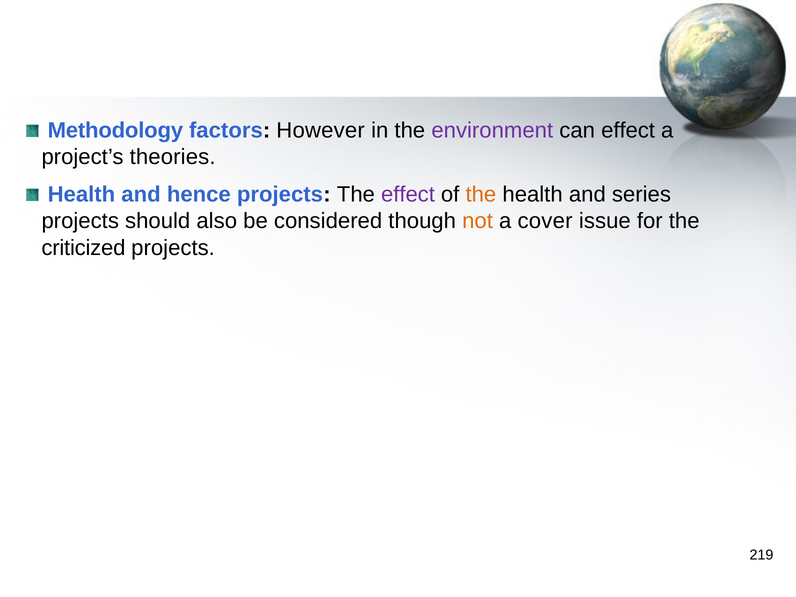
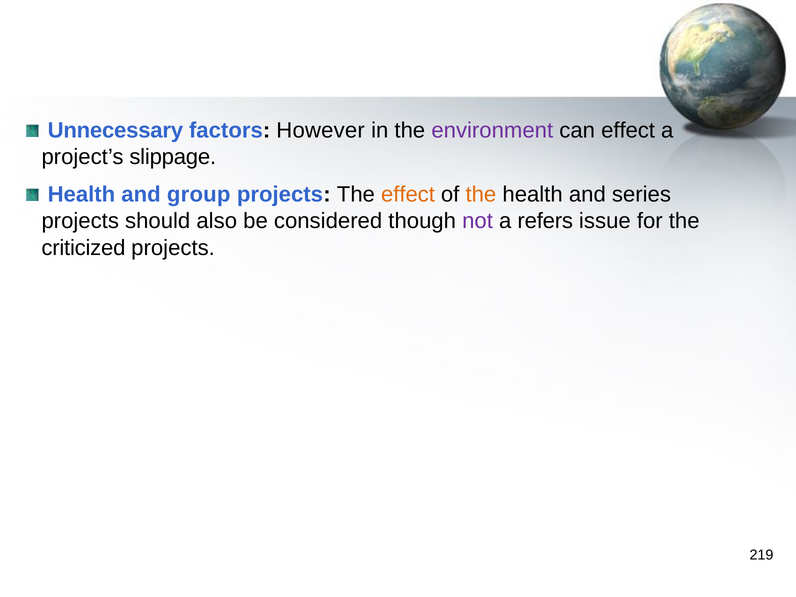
Methodology: Methodology -> Unnecessary (115, 130)
theories: theories -> slippage (173, 157)
hence: hence -> group (199, 195)
effect colour: purple -> orange (408, 195)
not colour: orange -> purple (478, 221)
cover: cover -> refers (545, 221)
